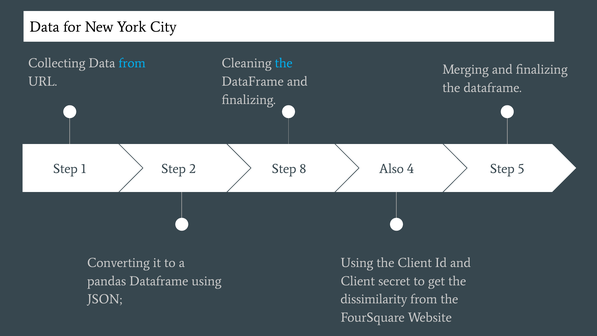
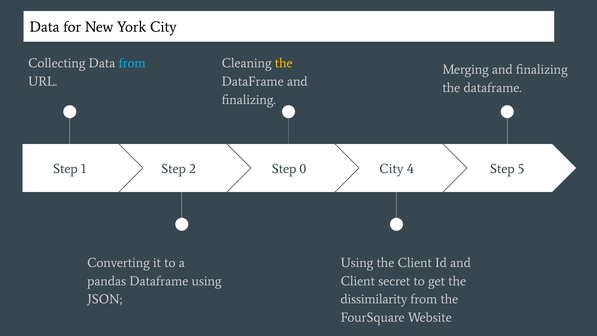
the colour: light blue -> yellow (284, 63)
8: 8 -> 0 (303, 169)
Also: Also -> City (391, 169)
